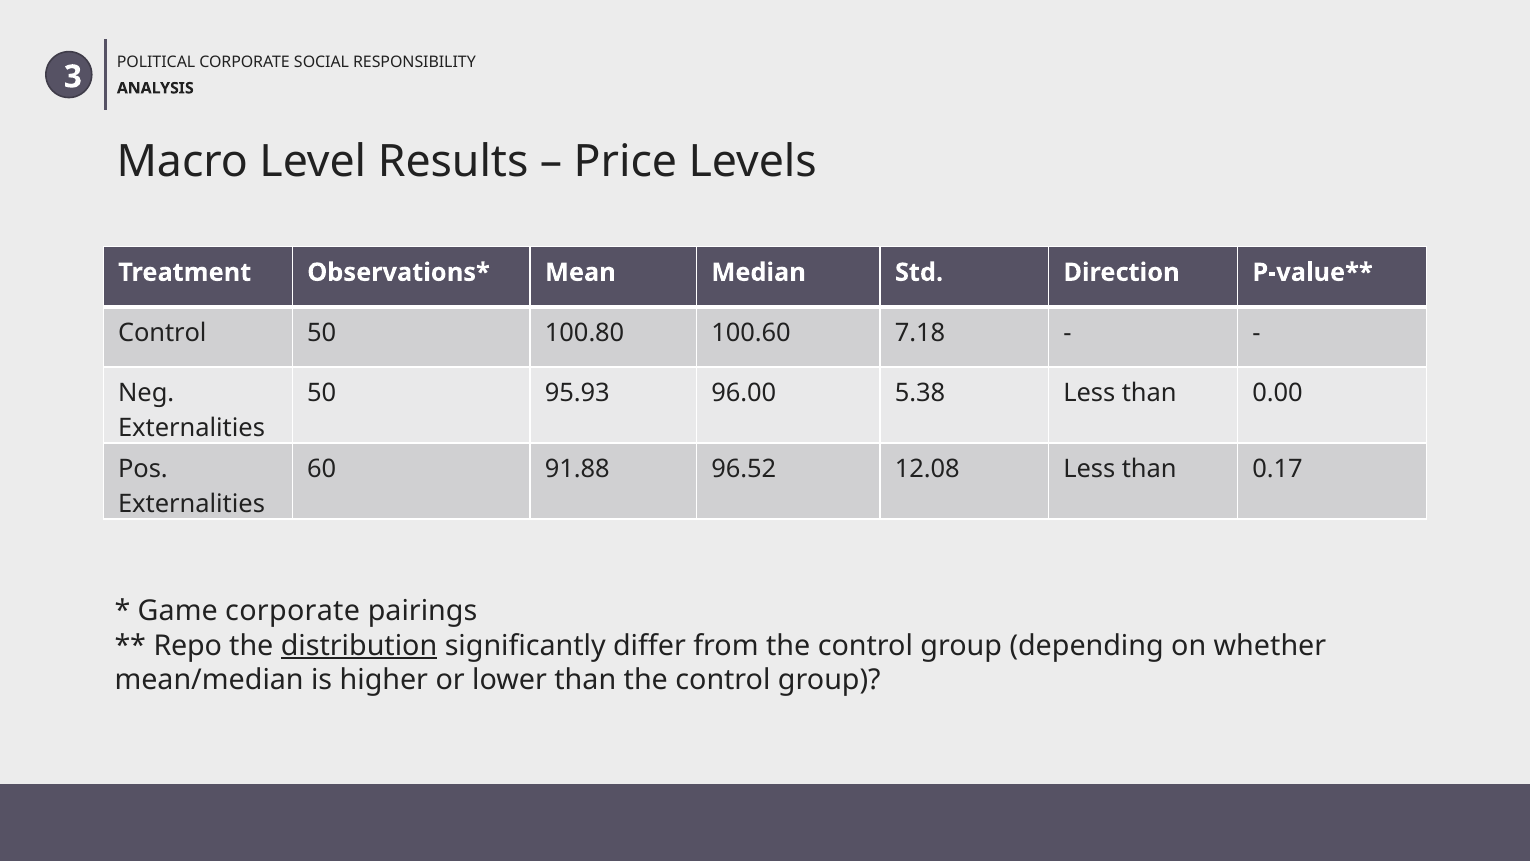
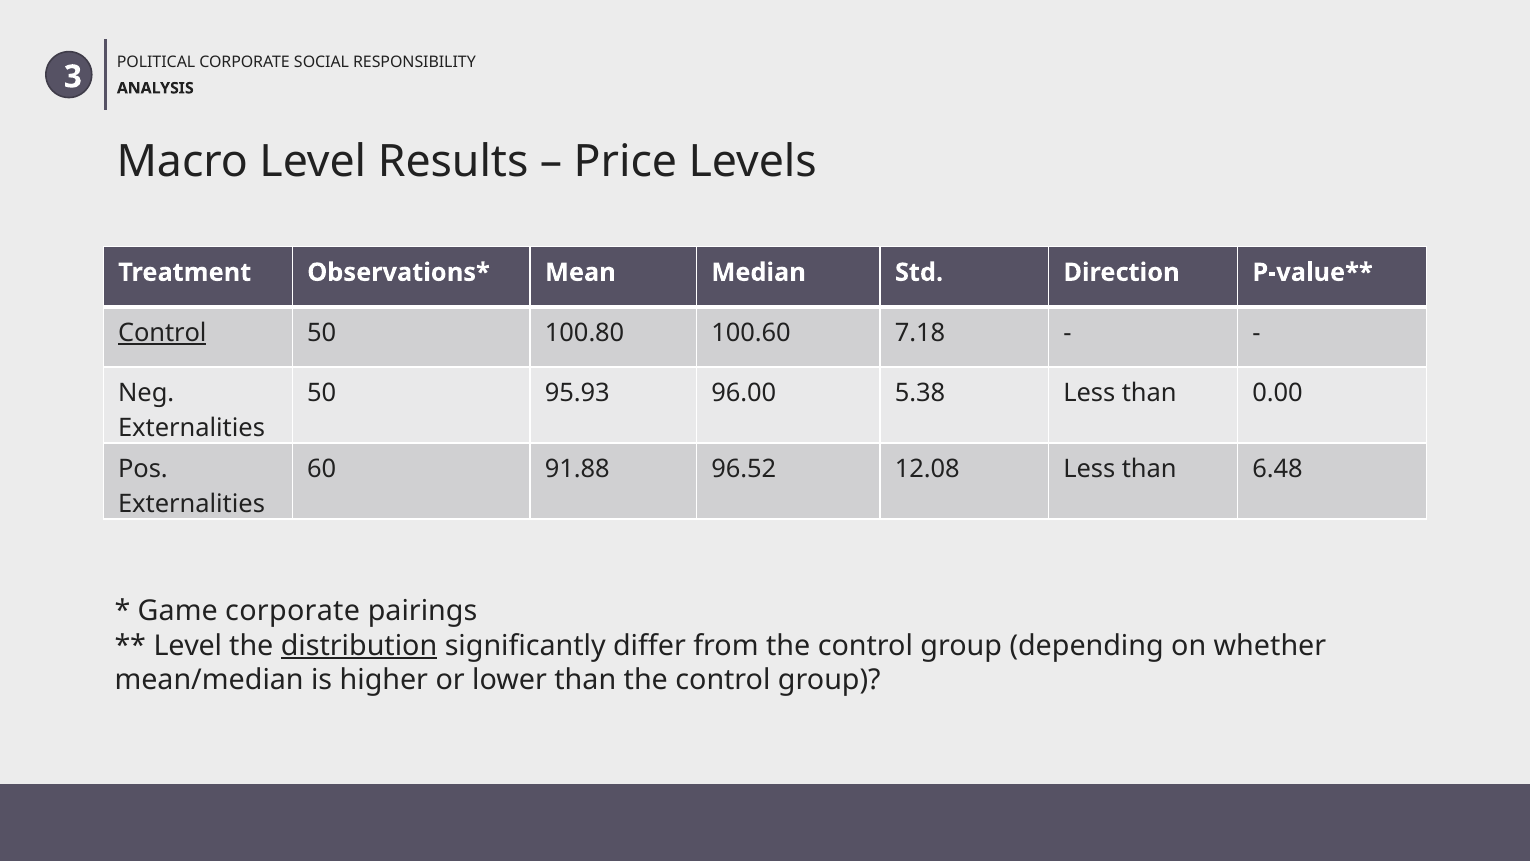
Control underline: none -> present (162, 333)
0.17: 0.17 -> 6.48 (1278, 469)
Repo: Repo -> Level (188, 646)
